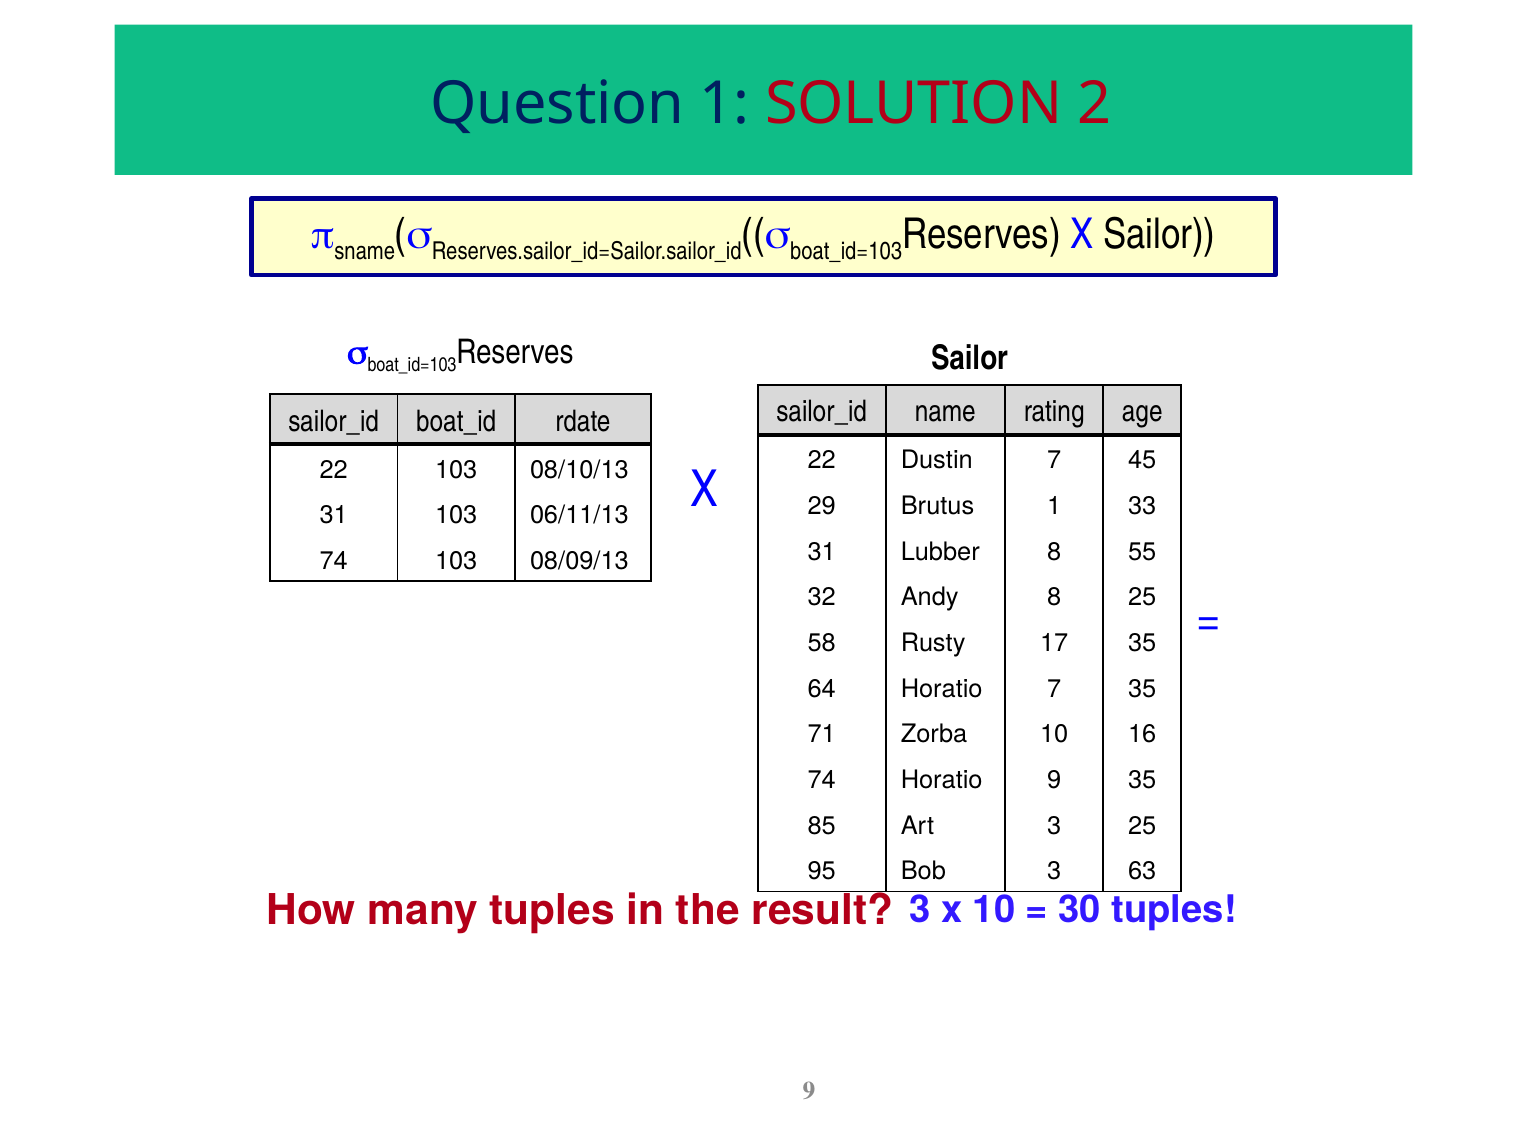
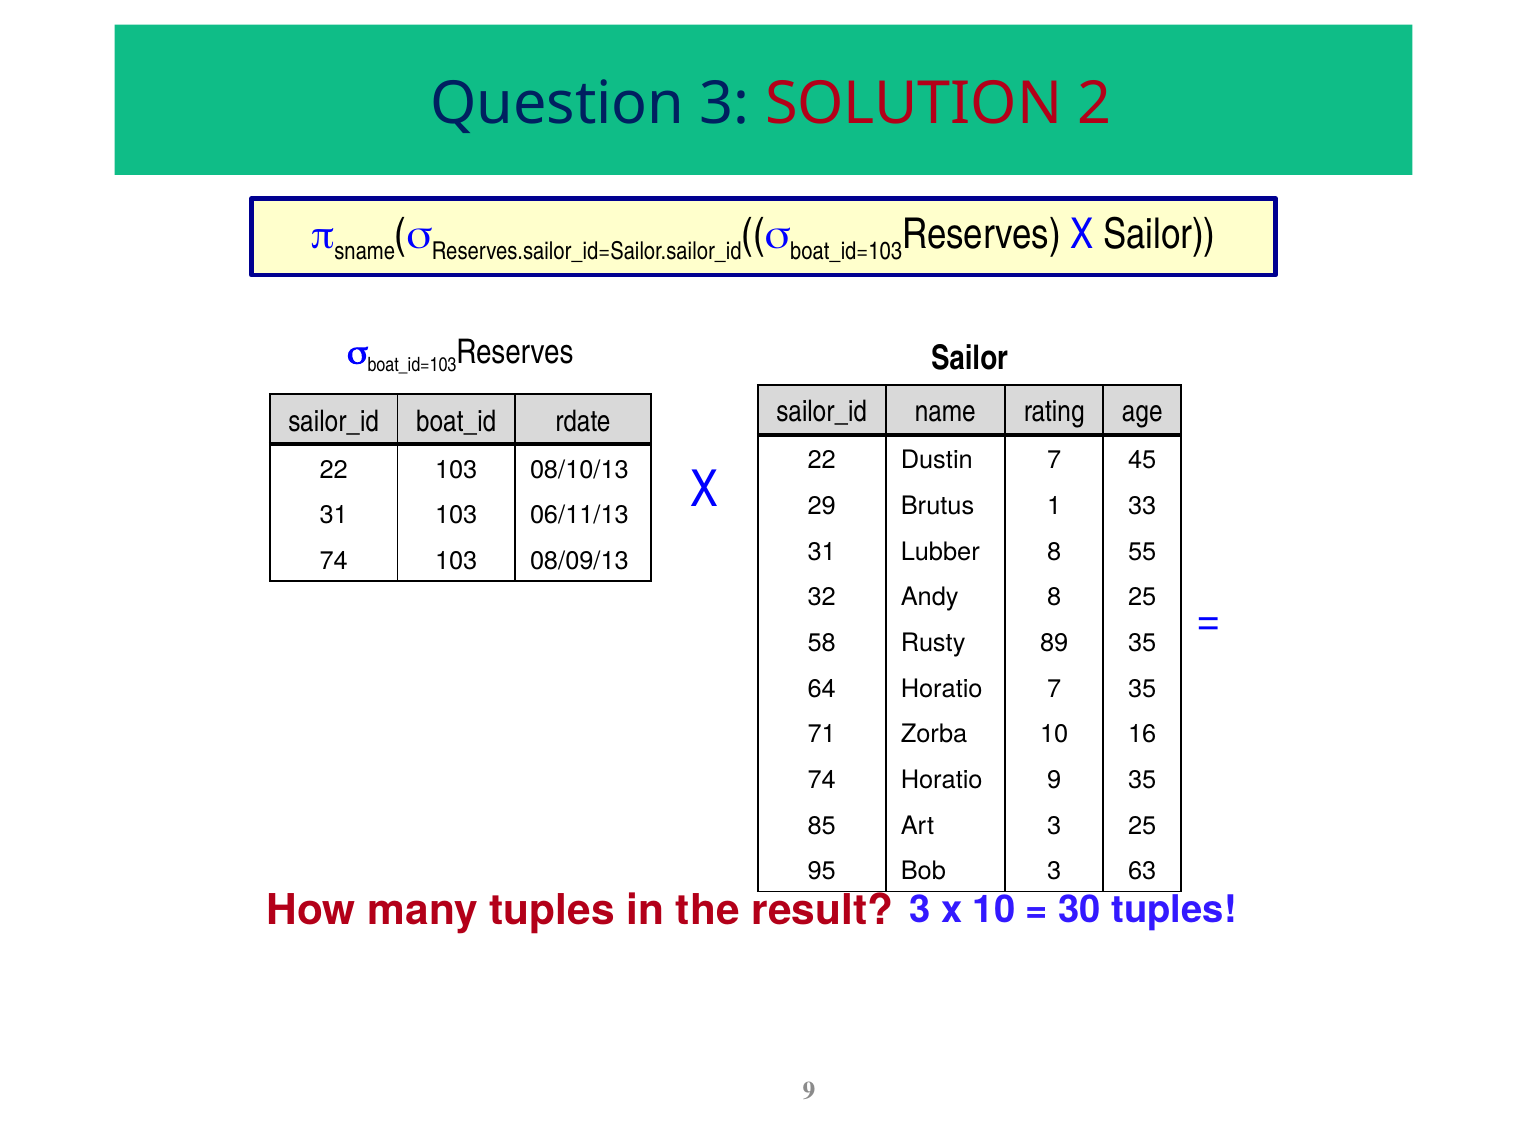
Question 1: 1 -> 3 (725, 104)
17: 17 -> 89 (1054, 643)
